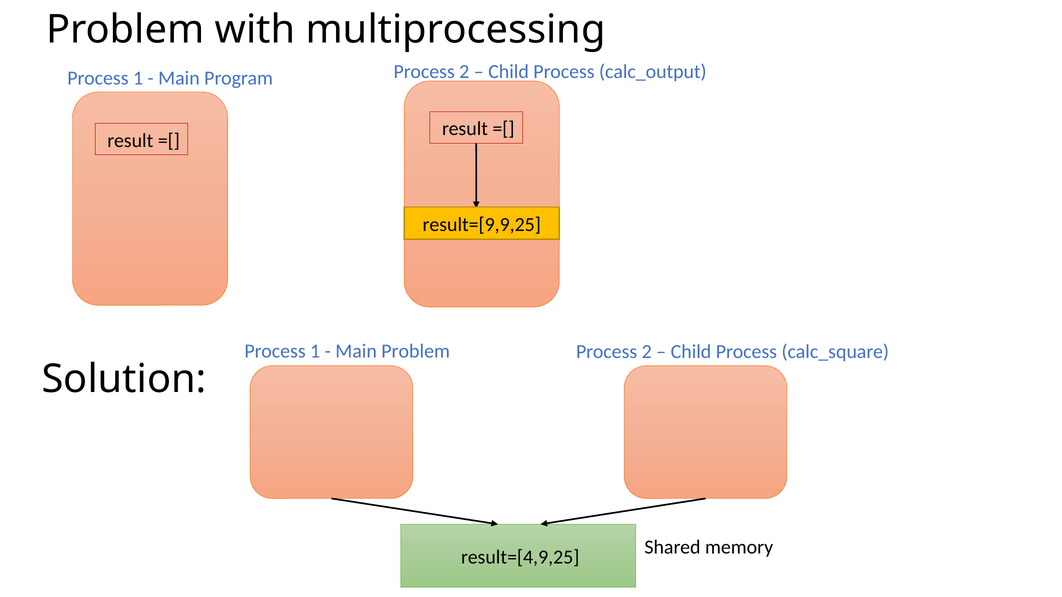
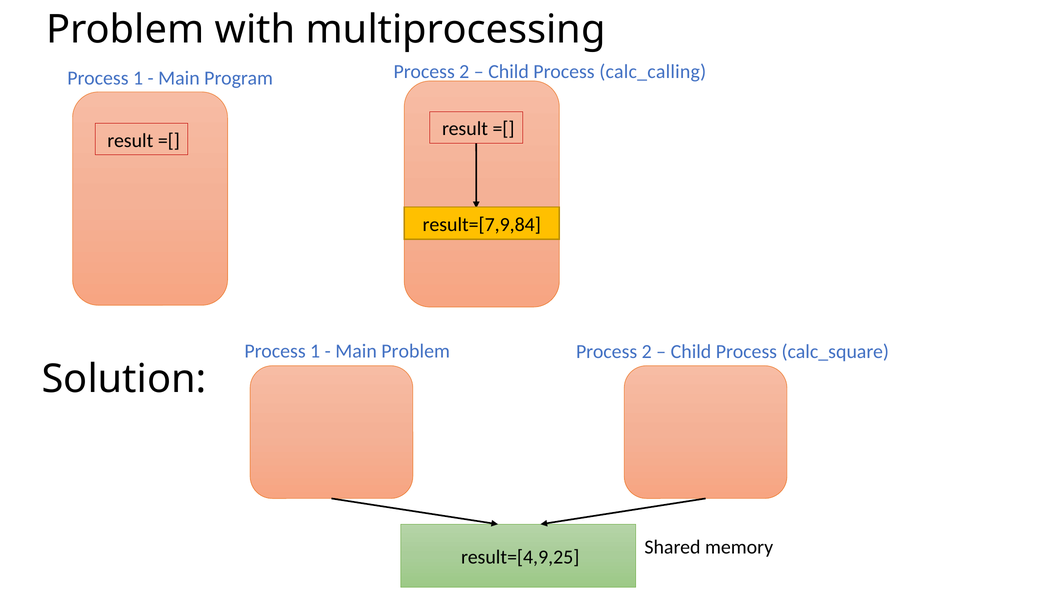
calc_output: calc_output -> calc_calling (653, 72)
result=[9,9,25: result=[9,9,25 -> result=[7,9,84 (482, 225)
